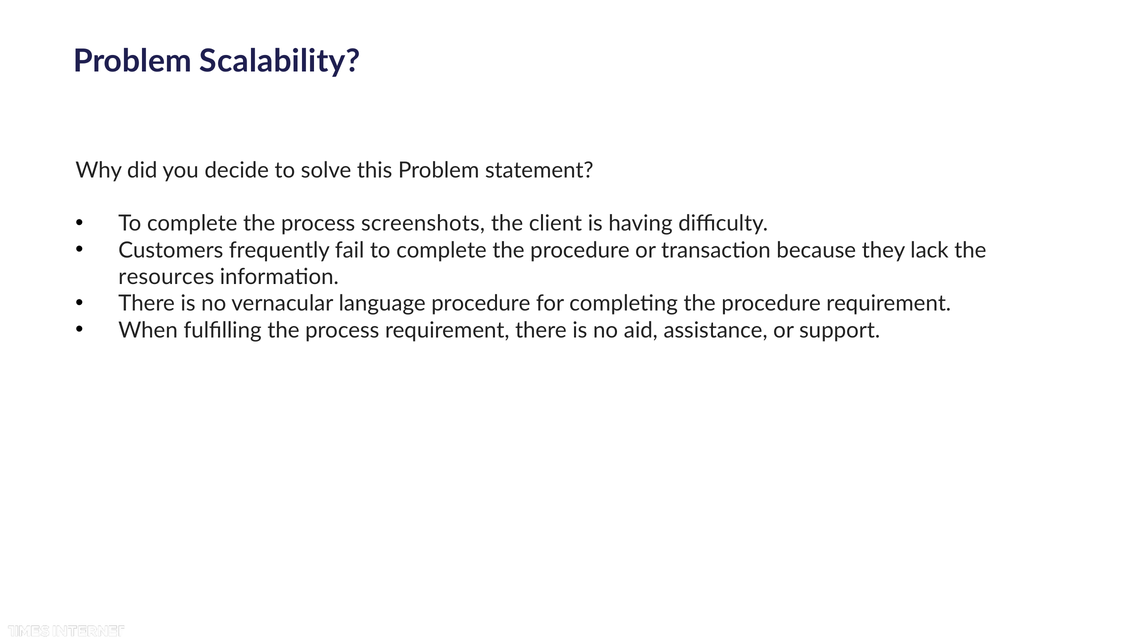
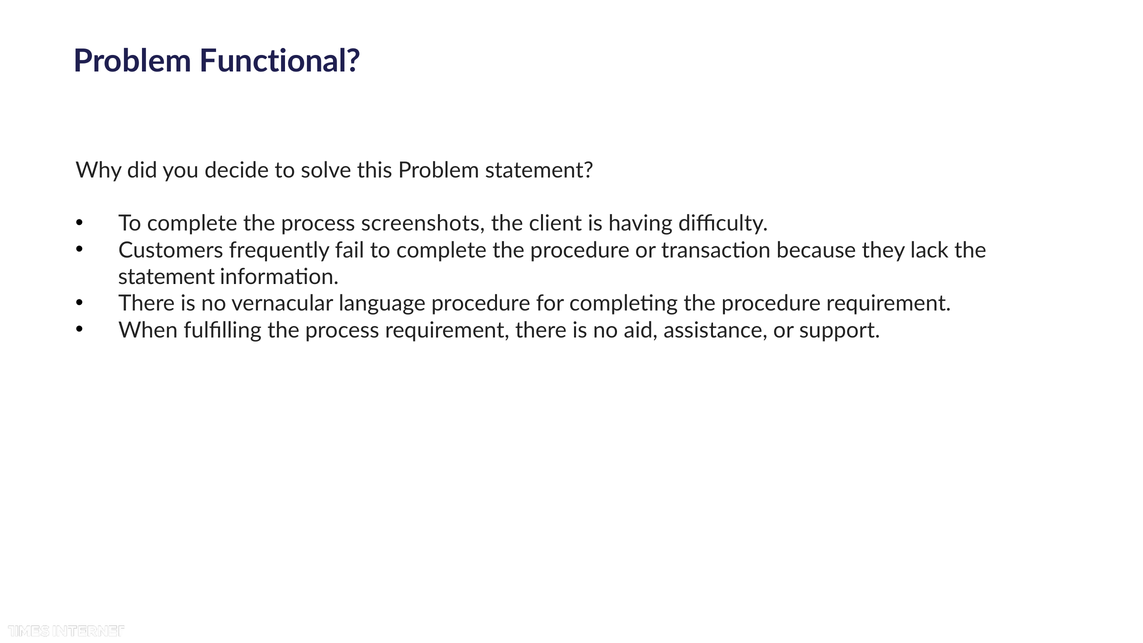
Scalability: Scalability -> Functional (280, 61)
resources: resources -> statement (167, 277)
